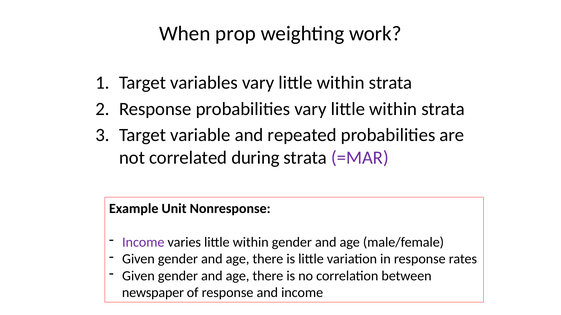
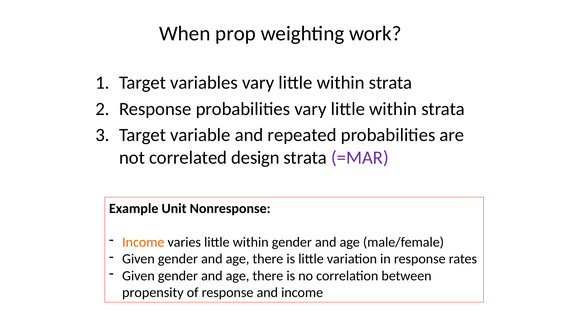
during: during -> design (255, 158)
Income colour: purple -> orange (143, 243)
newspaper: newspaper -> propensity (153, 293)
